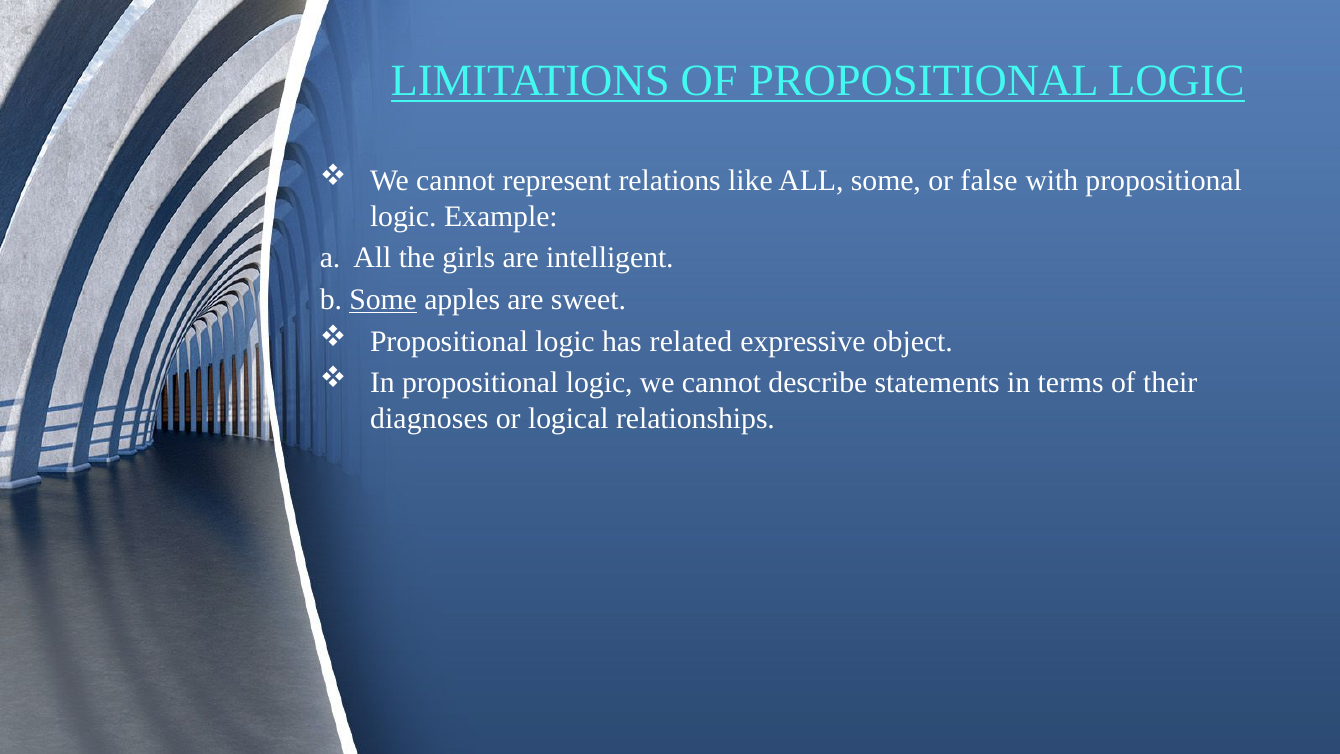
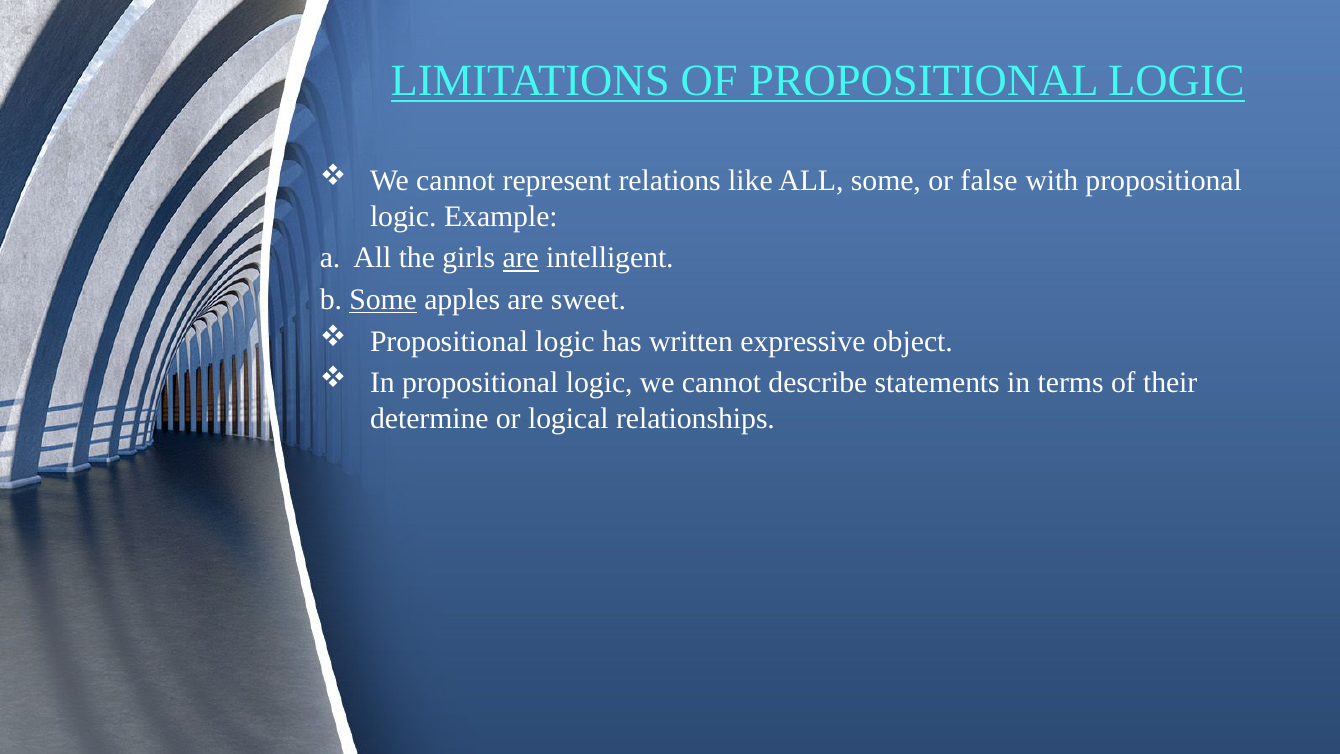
are underline: none -> present (521, 258)
related: related -> written (691, 341)
diagnoses: diagnoses -> determine (429, 419)
